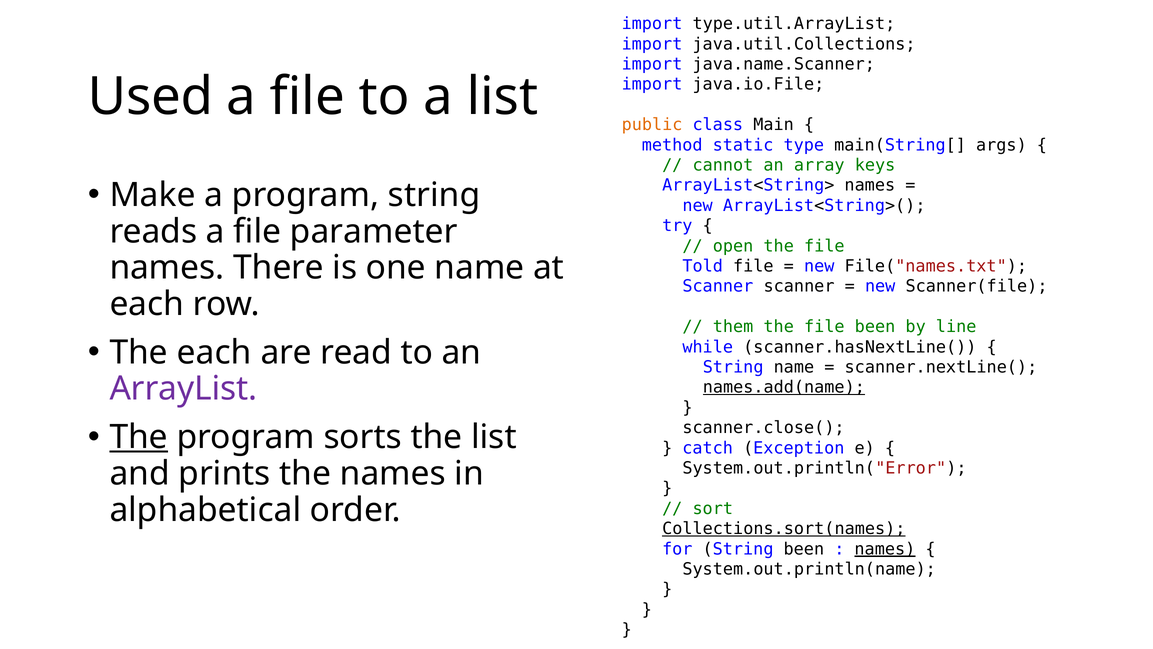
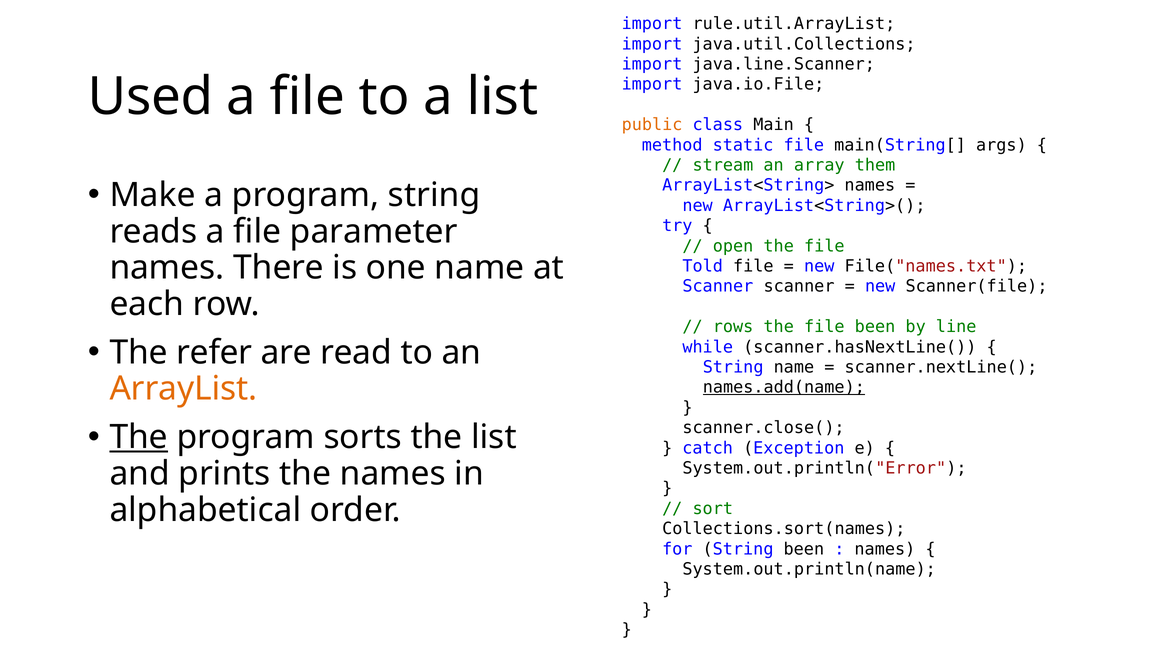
type.util.ArrayList: type.util.ArrayList -> rule.util.ArrayList (794, 24)
java.name.Scanner: java.name.Scanner -> java.line.Scanner (784, 64)
static type: type -> file (804, 145)
cannot: cannot -> stream (723, 165)
keys: keys -> them (875, 165)
them: them -> rows (733, 327)
The each: each -> refer (214, 352)
ArrayList colour: purple -> orange (184, 389)
Collections.sort(names underline: present -> none (784, 528)
names underline: present -> none (885, 549)
